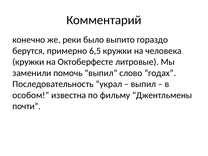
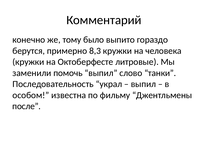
реки: реки -> тому (72, 40)
6,5: 6,5 -> 8,3 (95, 51)
годах: годах -> танки (160, 73)
почти: почти -> после (27, 106)
